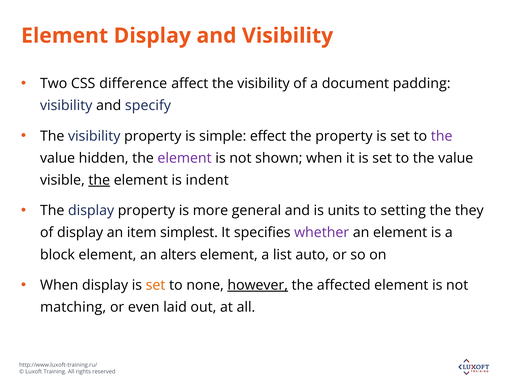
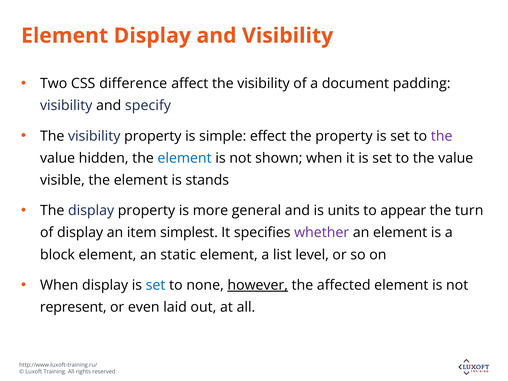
element colour: purple -> blue (185, 158)
the underline: present -> none (99, 180)
indent: indent -> stands (207, 180)
setting: setting -> appear (403, 211)
they: they -> turn (469, 211)
alters: alters -> static (178, 255)
auto: auto -> level (312, 255)
set colour: orange -> blue (156, 285)
matching: matching -> represent (73, 307)
